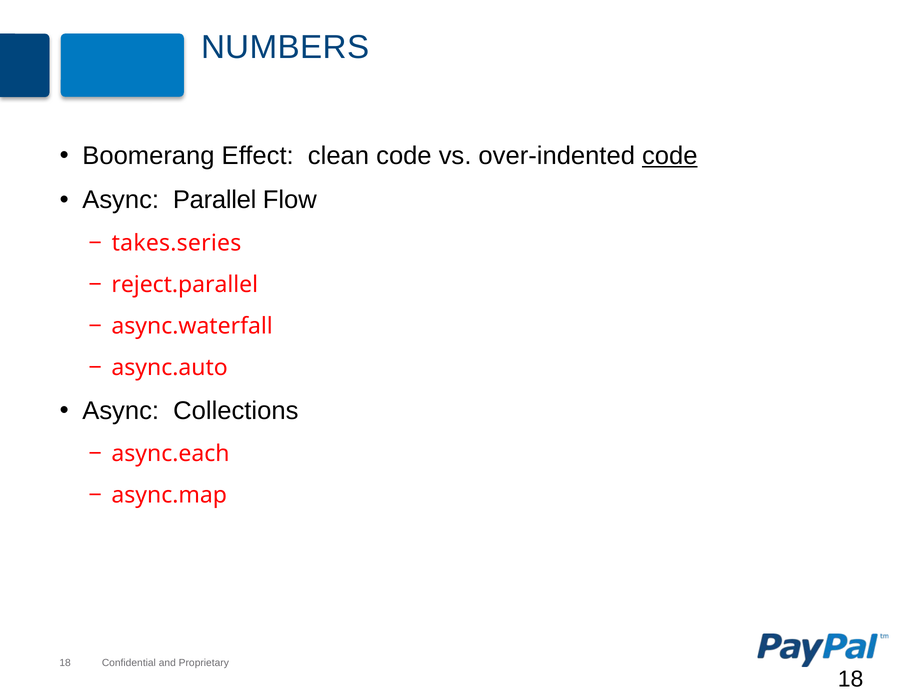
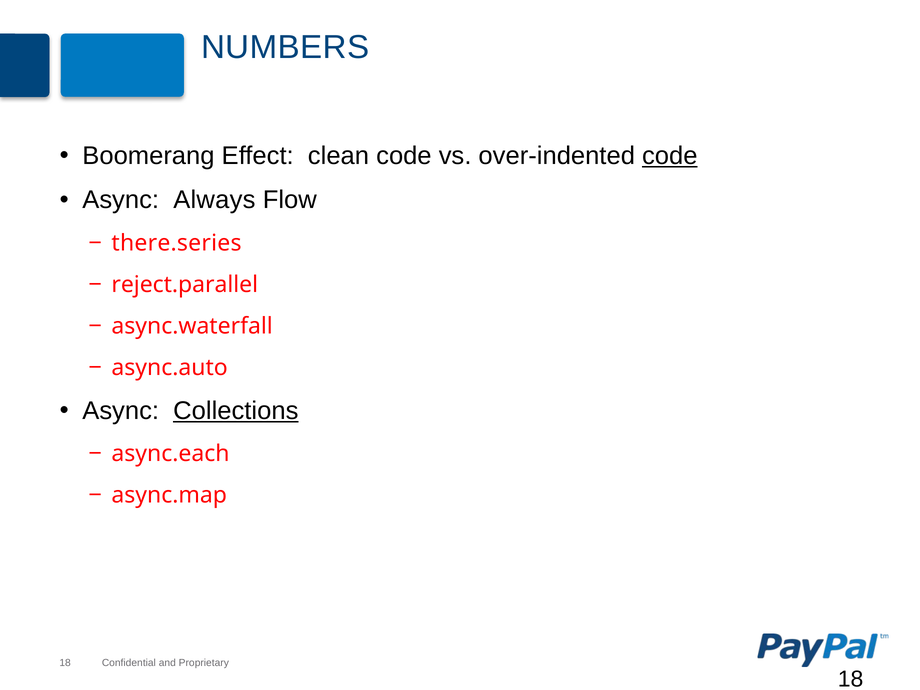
Parallel: Parallel -> Always (214, 200)
takes.series: takes.series -> there.series (177, 243)
Collections underline: none -> present (236, 411)
